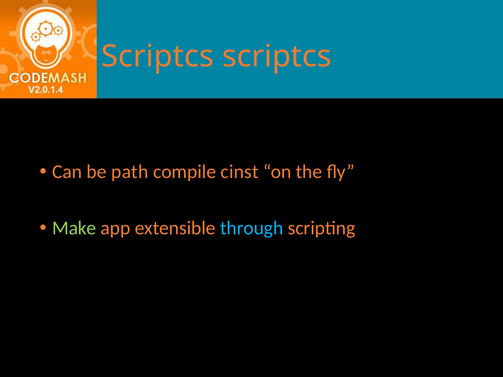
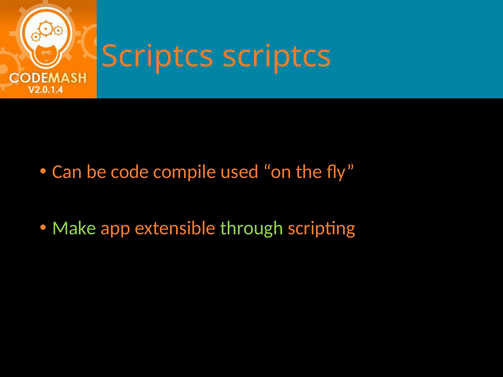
path: path -> code (130, 172)
cinst: cinst -> used (240, 172)
through colour: light blue -> light green (252, 228)
